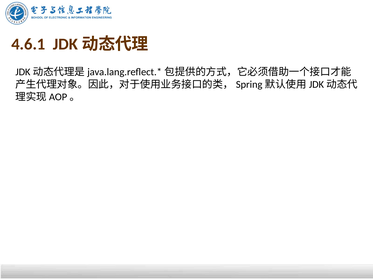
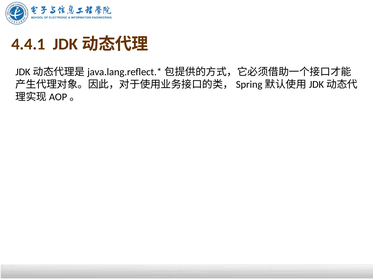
4.6.1: 4.6.1 -> 4.4.1 (28, 44)
